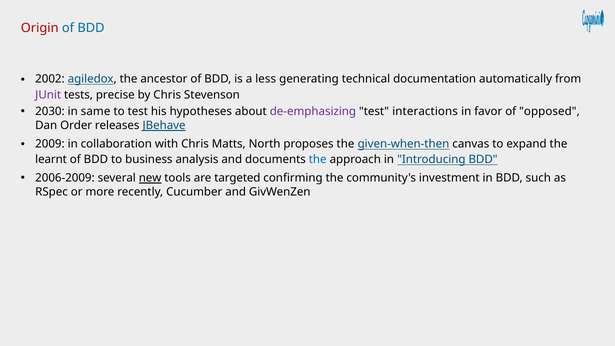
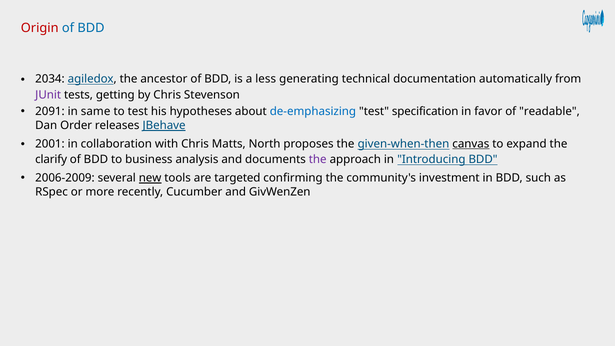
2002: 2002 -> 2034 (50, 79)
precise: precise -> getting (115, 95)
2030: 2030 -> 2091 (50, 111)
de-emphasizing colour: purple -> blue (313, 111)
interactions: interactions -> specification (425, 111)
opposed: opposed -> readable (549, 111)
2009: 2009 -> 2001 (50, 144)
canvas underline: none -> present (471, 144)
learnt: learnt -> clarify (51, 160)
the colour: blue -> purple (318, 160)
